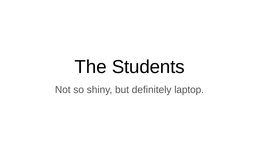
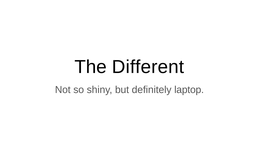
Students: Students -> Different (148, 67)
